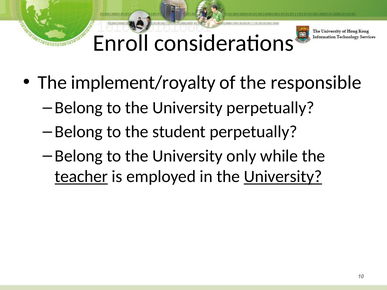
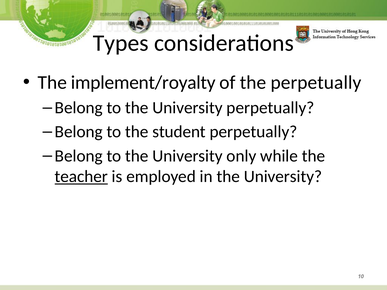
Enroll: Enroll -> Types (121, 43)
the responsible: responsible -> perpetually (316, 83)
University underline: present -> none (283, 177)
